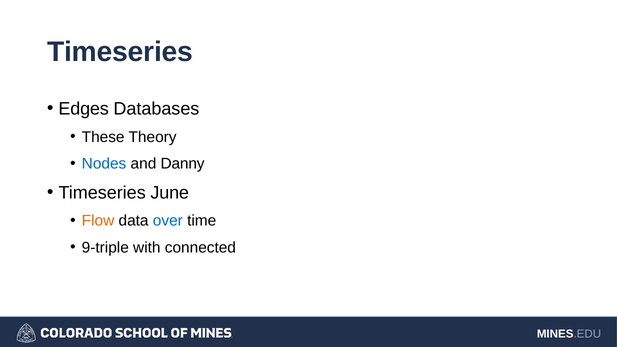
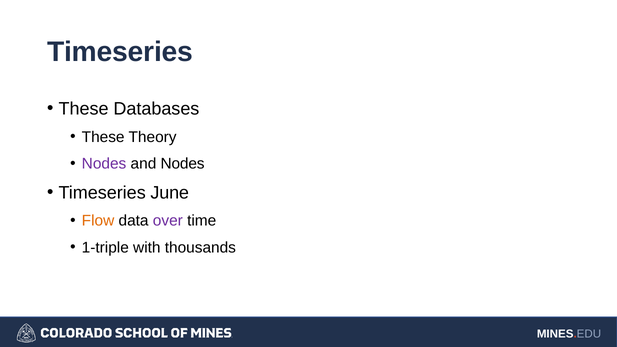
Edges: Edges -> These (84, 109)
Nodes colour: blue -> purple (104, 164)
and Danny: Danny -> Nodes (183, 164)
over colour: blue -> purple (168, 221)
9-triple: 9-triple -> 1-triple (105, 248)
connected: connected -> thousands (200, 248)
